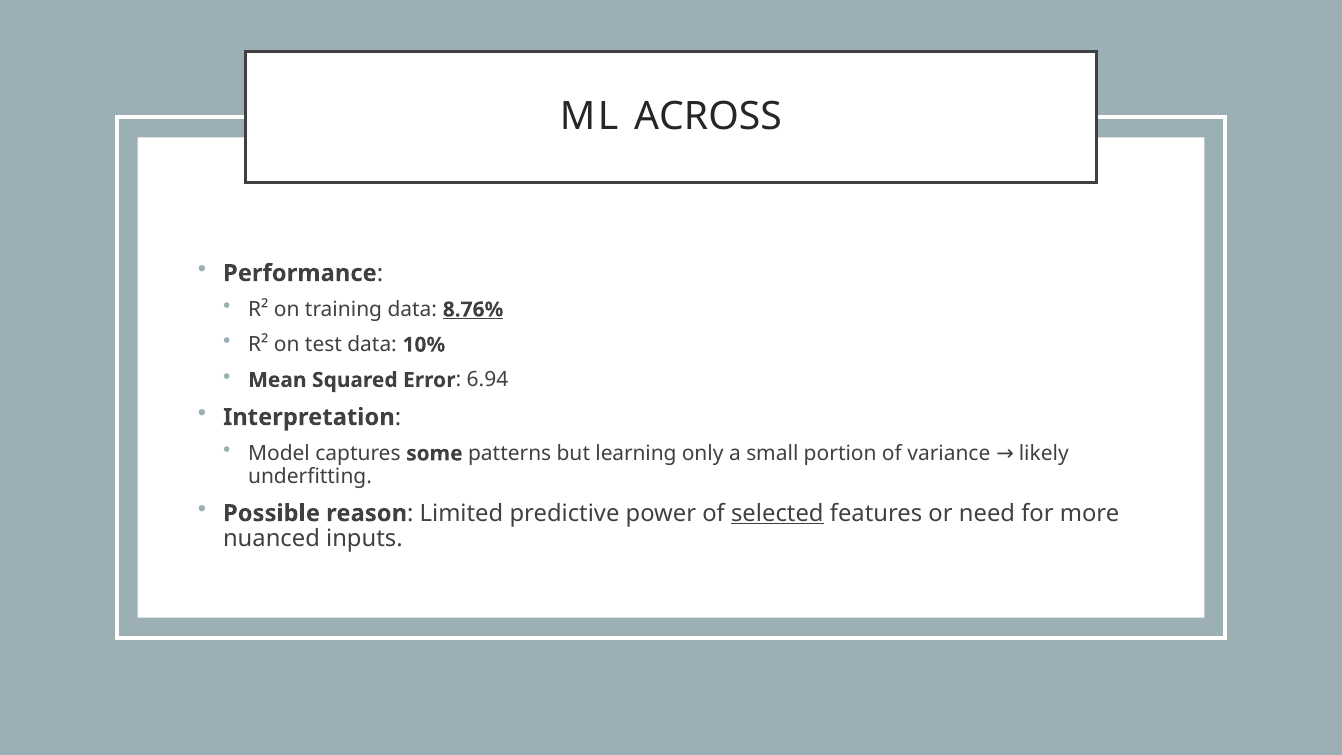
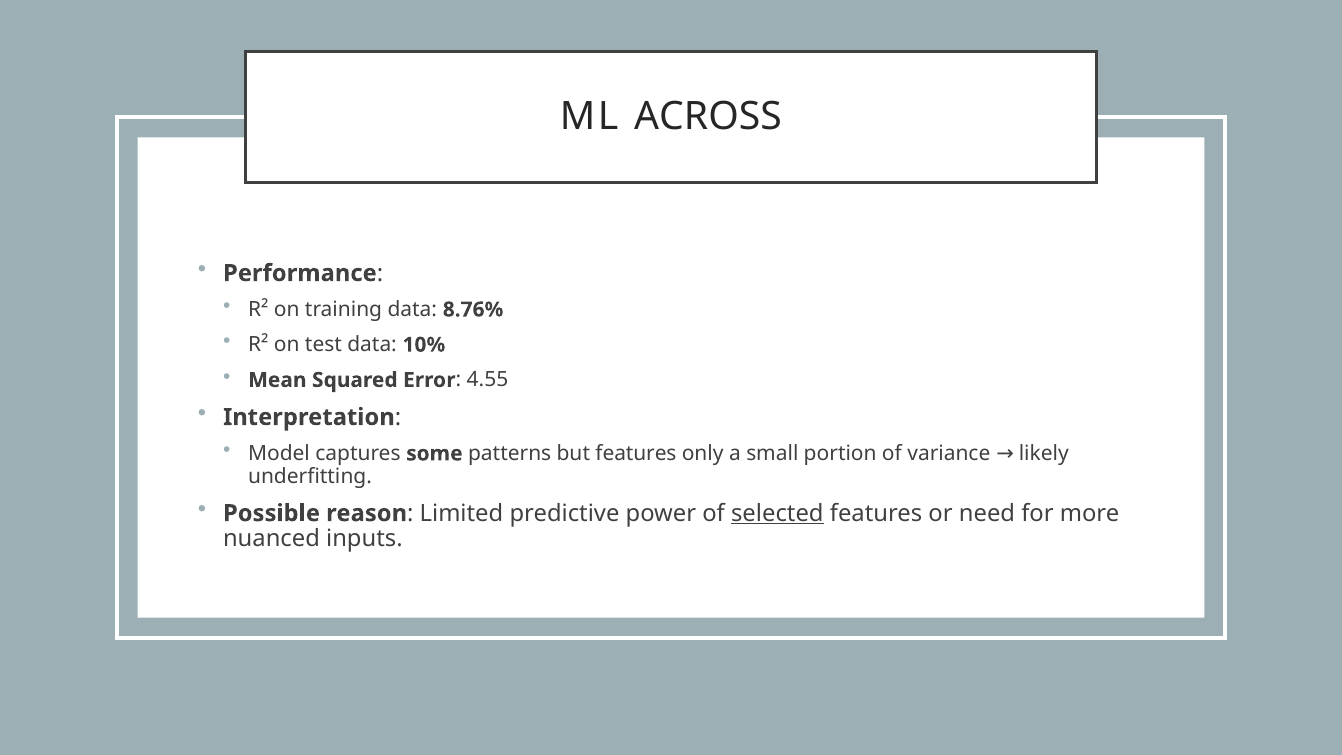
8.76% underline: present -> none (473, 310)
6.94: 6.94 -> 4.55 (487, 380)
but learning: learning -> features (636, 453)
